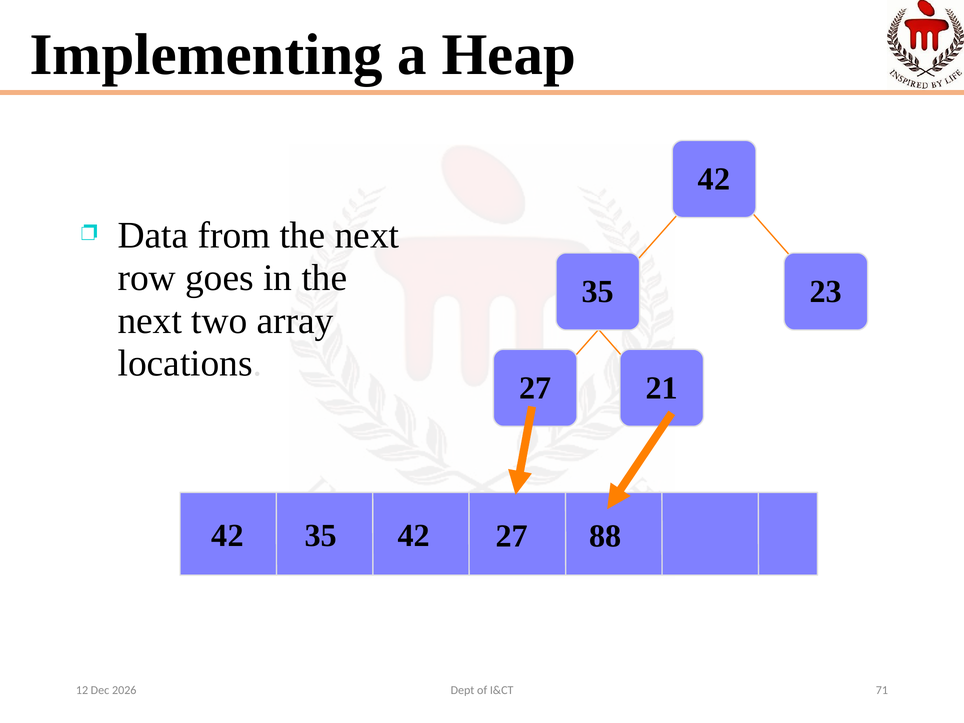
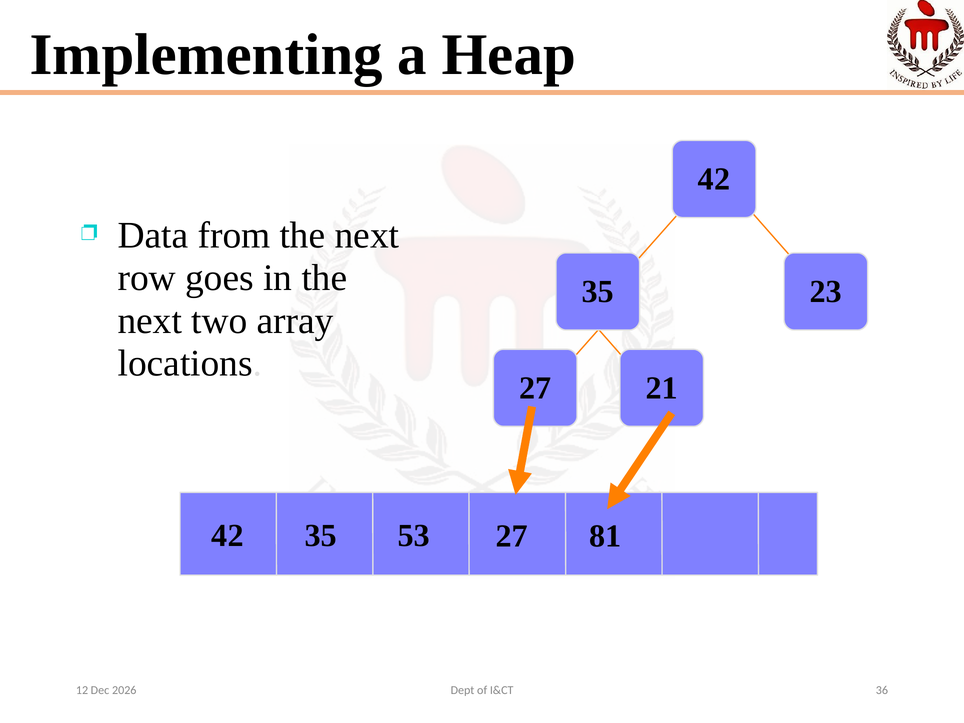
42: 42 -> 53 (414, 536)
88: 88 -> 81 (605, 536)
71: 71 -> 36 (882, 690)
